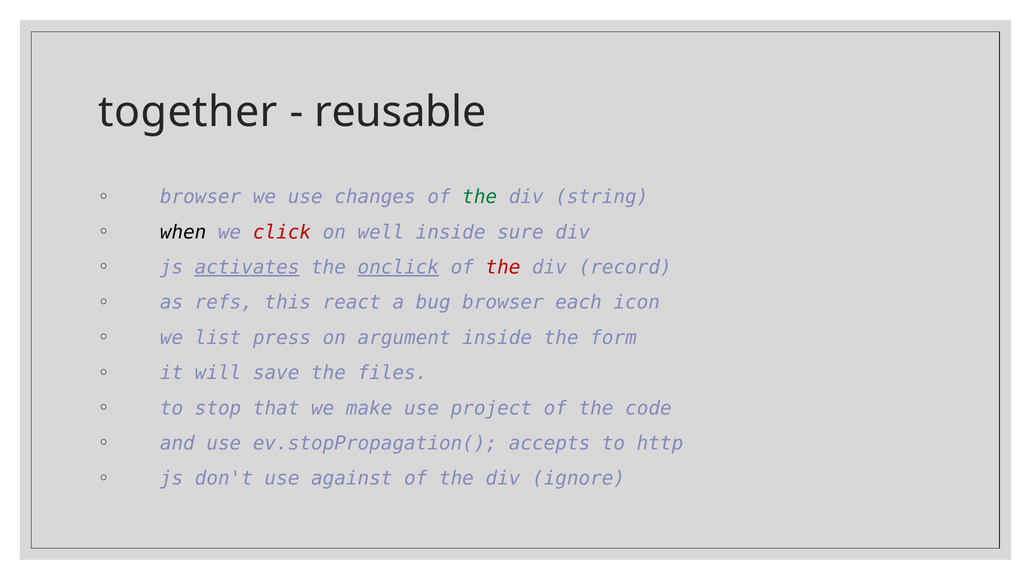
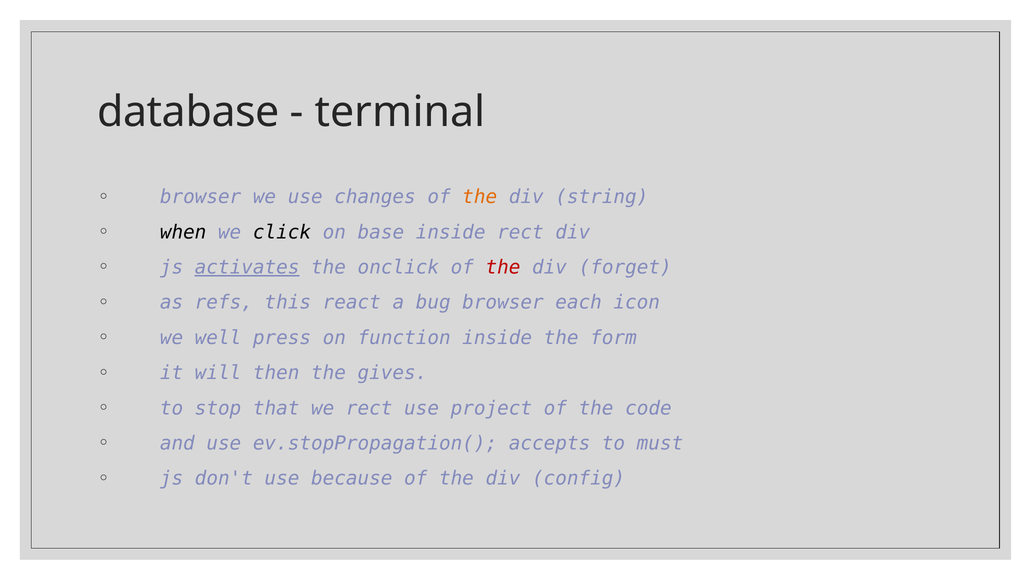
together: together -> database (188, 112)
reusable: reusable -> terminal (400, 112)
the colour: green -> orange (480, 197)
click colour: red -> black (282, 232)
well: well -> base (381, 232)
inside sure: sure -> rect (520, 232)
onclick underline: present -> none (398, 267)
record: record -> forget (625, 267)
list: list -> well (218, 338)
argument: argument -> function (404, 338)
save: save -> then (276, 373)
files: files -> gives (392, 373)
we make: make -> rect (369, 408)
http: http -> must (660, 443)
against: against -> because (352, 479)
ignore: ignore -> config (579, 479)
